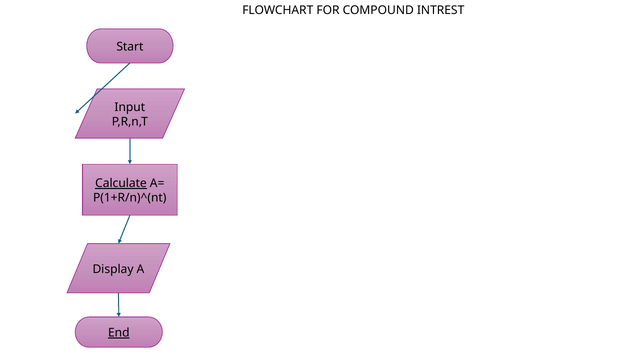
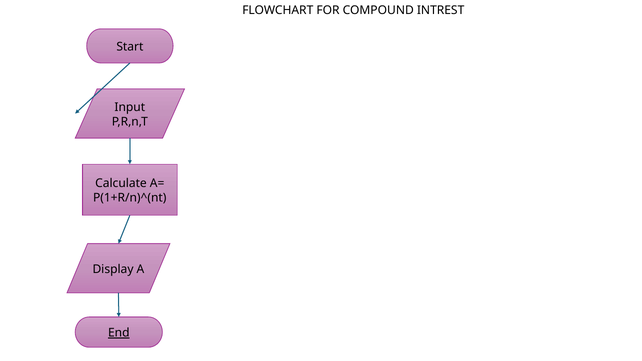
Calculate underline: present -> none (121, 183)
